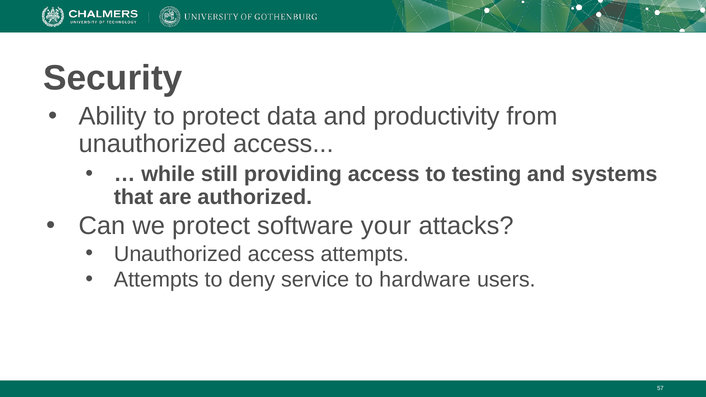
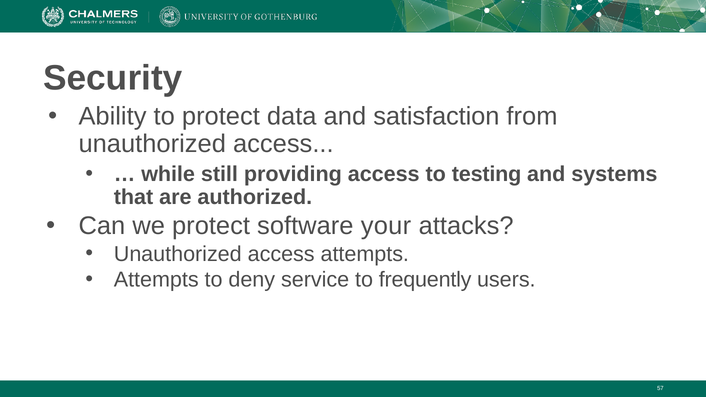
productivity: productivity -> satisfaction (436, 116)
hardware: hardware -> frequently (425, 280)
